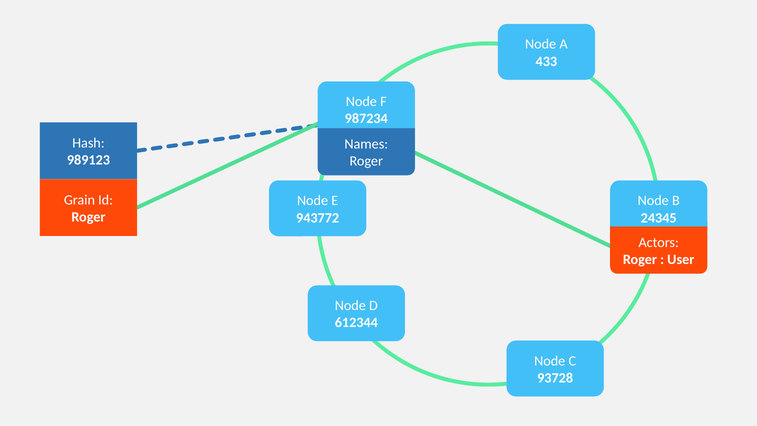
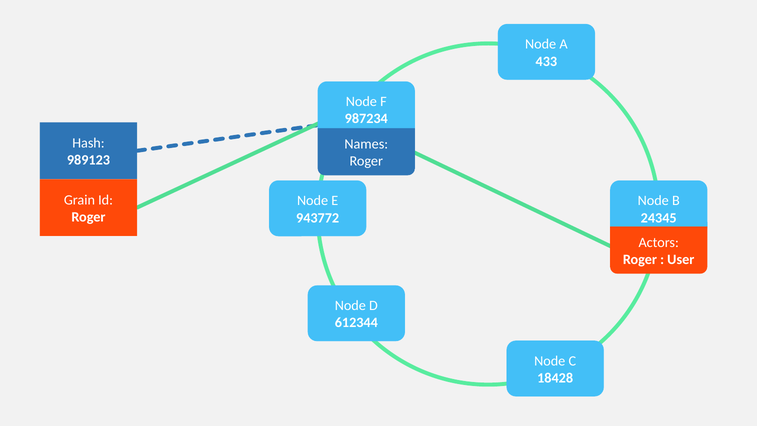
93728: 93728 -> 18428 (555, 378)
